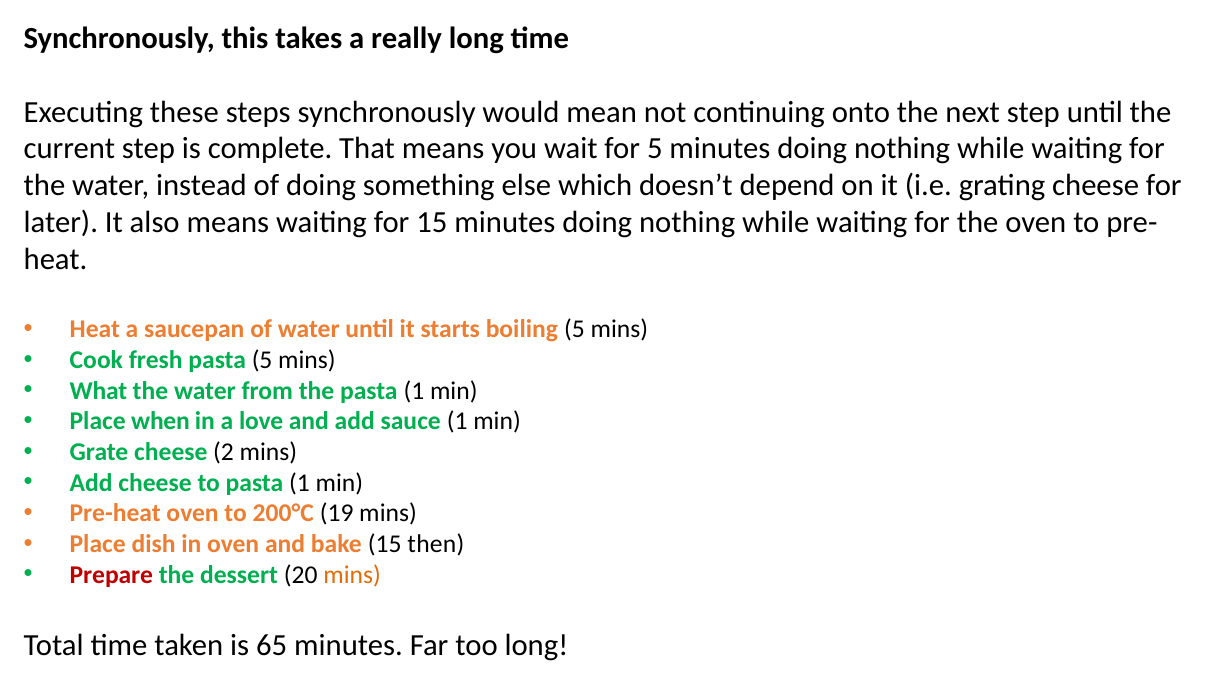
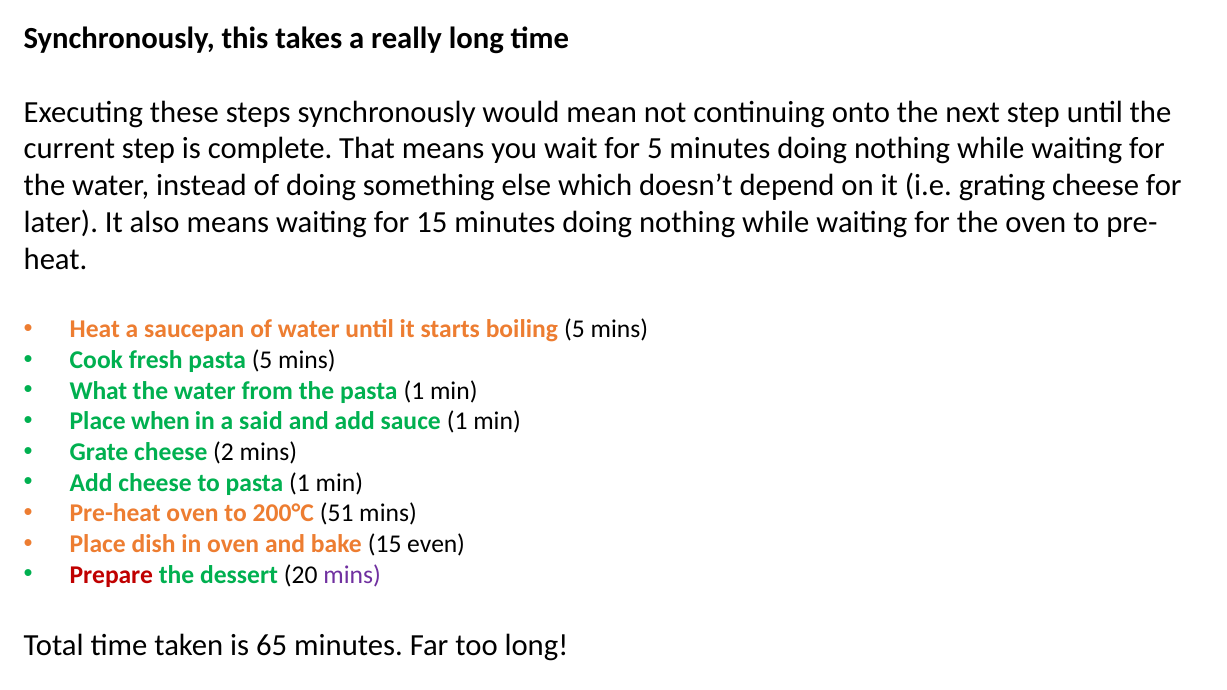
love: love -> said (261, 422)
19: 19 -> 51 (337, 514)
then: then -> even (436, 544)
mins colour: orange -> purple (352, 575)
